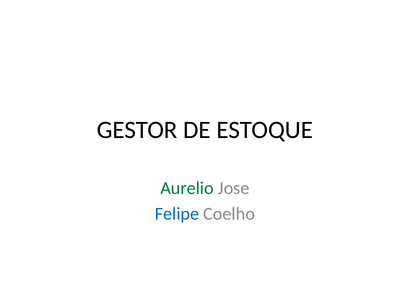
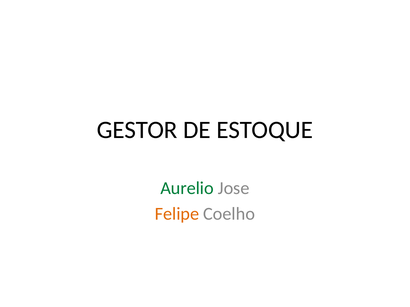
Felipe colour: blue -> orange (177, 214)
